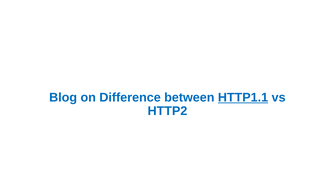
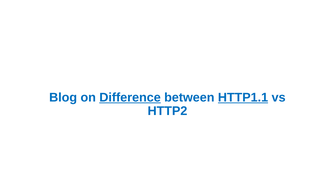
Difference underline: none -> present (130, 98)
